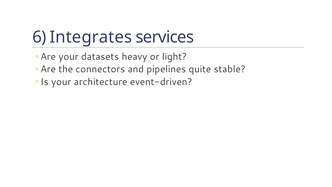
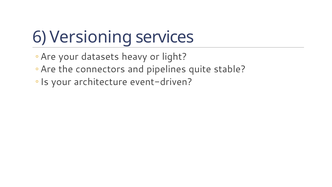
Integrates: Integrates -> Versioning (91, 37)
